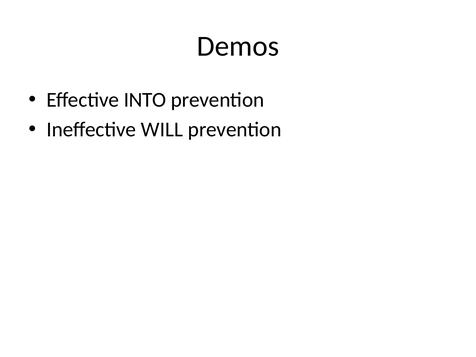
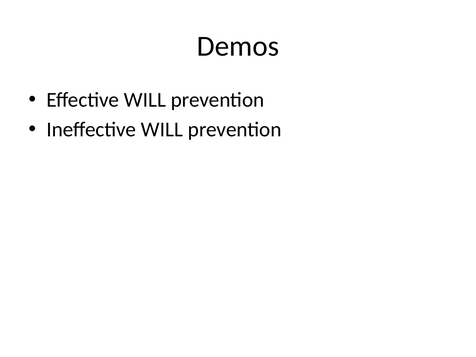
Effective INTO: INTO -> WILL (145, 100)
